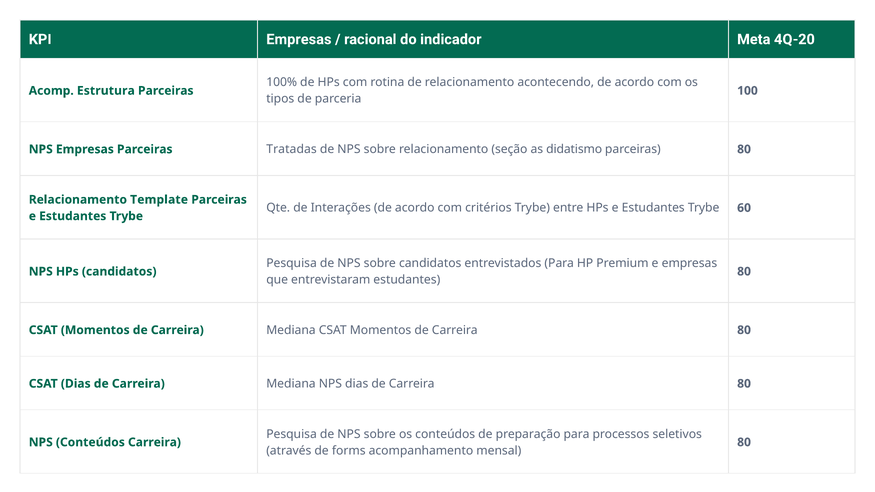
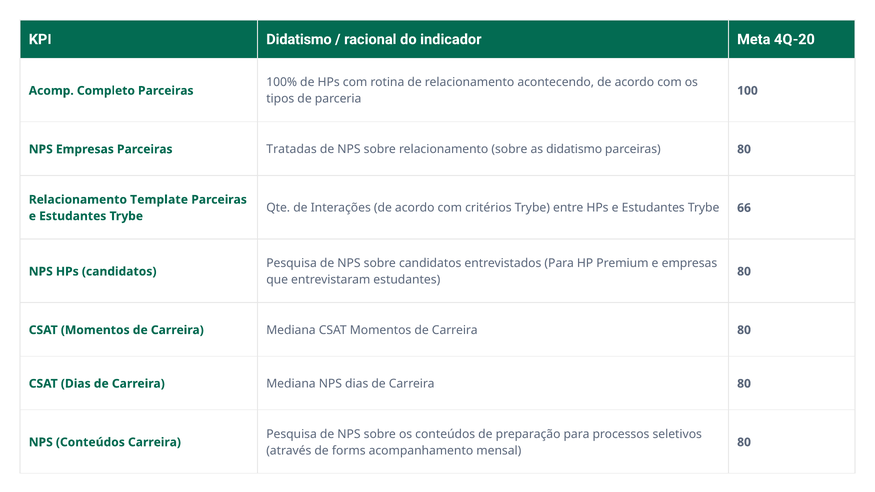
KPI Empresas: Empresas -> Didatismo (299, 39)
Estrutura: Estrutura -> Completo (106, 91)
relacionamento seção: seção -> sobre (509, 149)
60: 60 -> 66 (744, 208)
